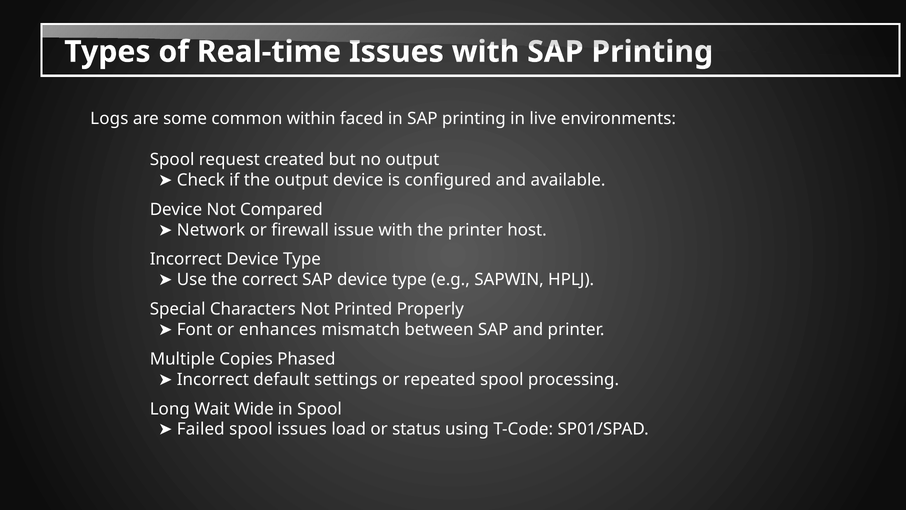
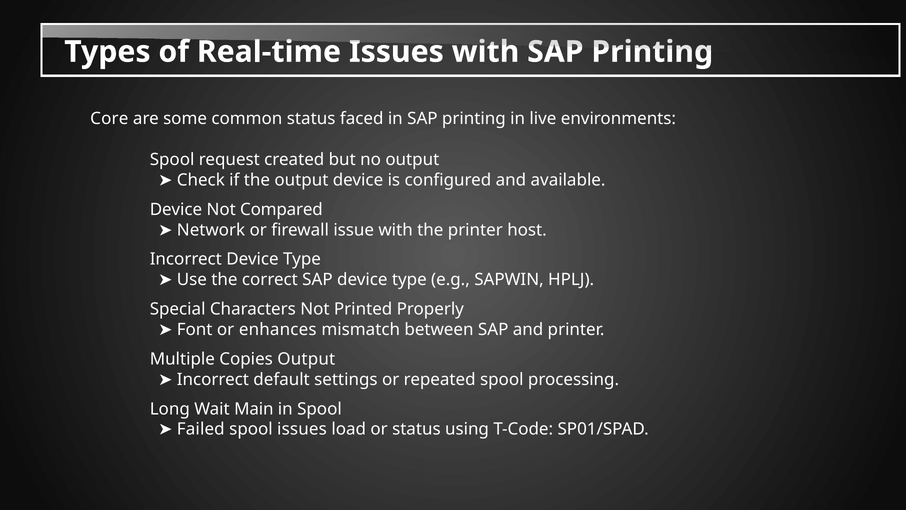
Logs: Logs -> Core (109, 119)
common within: within -> status (311, 119)
Copies Phased: Phased -> Output (306, 359)
Wide: Wide -> Main (254, 409)
